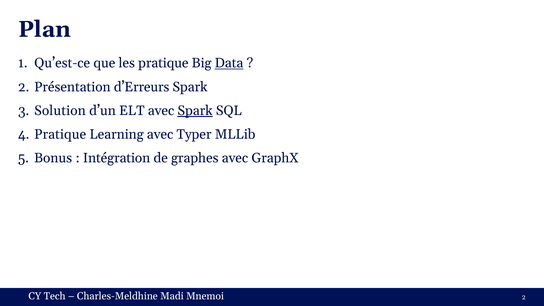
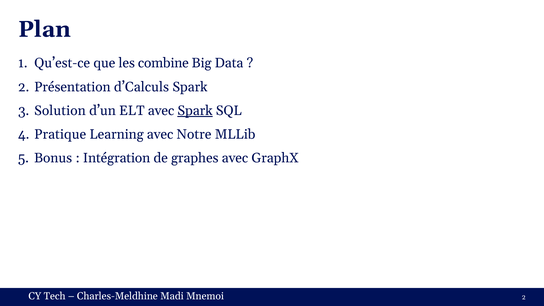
les pratique: pratique -> combine (163, 63)
Data underline: present -> none (229, 63)
d’Erreurs: d’Erreurs -> d’Calculs (141, 87)
Typer: Typer -> Notre (194, 134)
